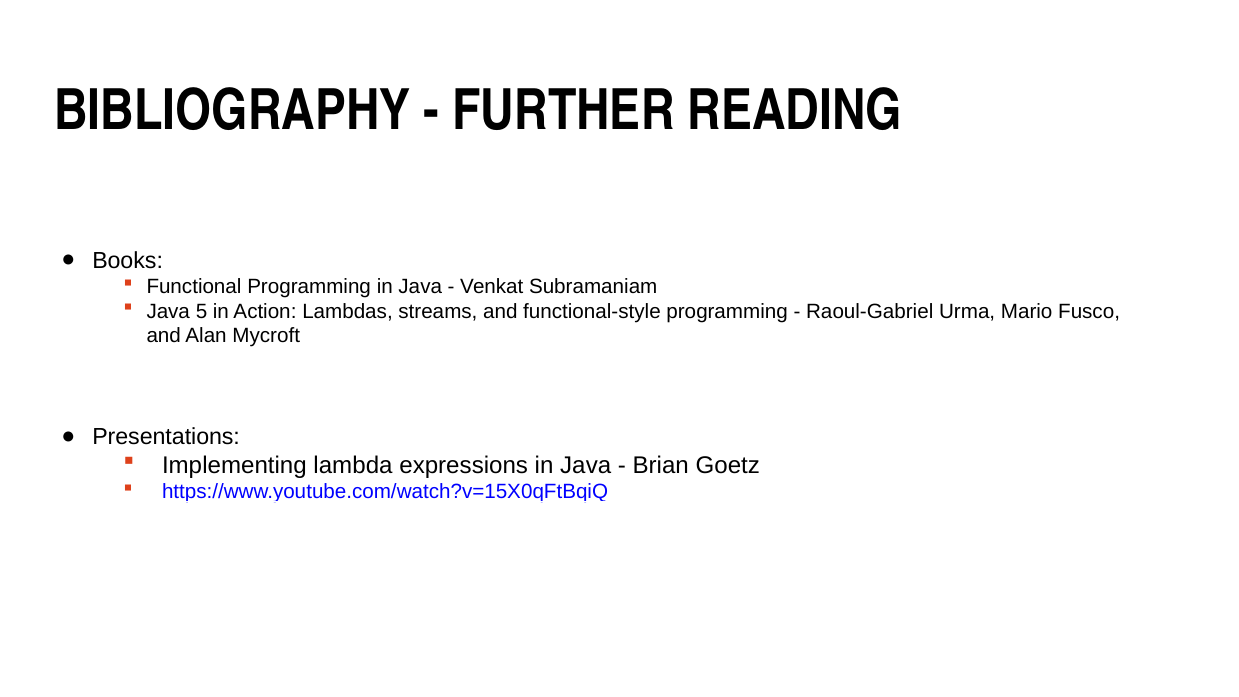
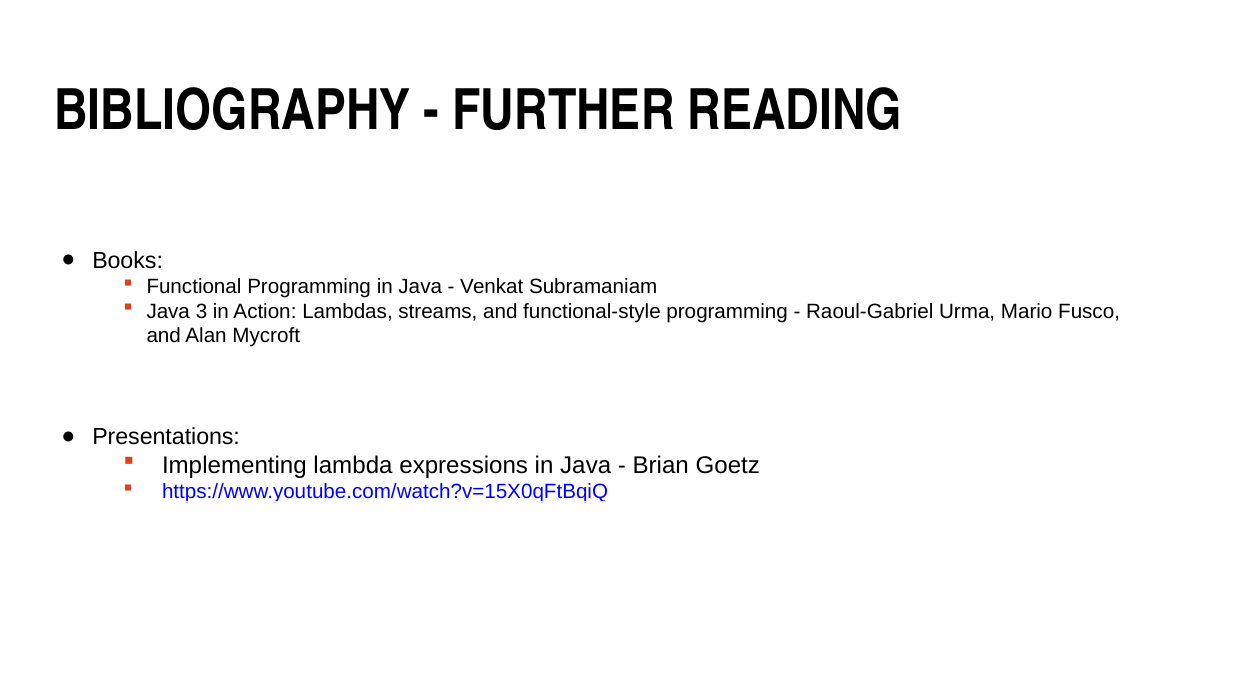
5: 5 -> 3 (202, 311)
